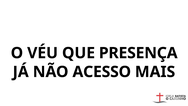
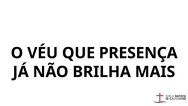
ACESSO: ACESSO -> BRILHA (102, 72)
